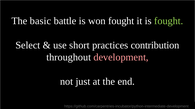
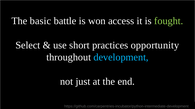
won fought: fought -> access (121, 21)
contribution: contribution -> opportunity (155, 45)
development colour: pink -> light blue (121, 58)
